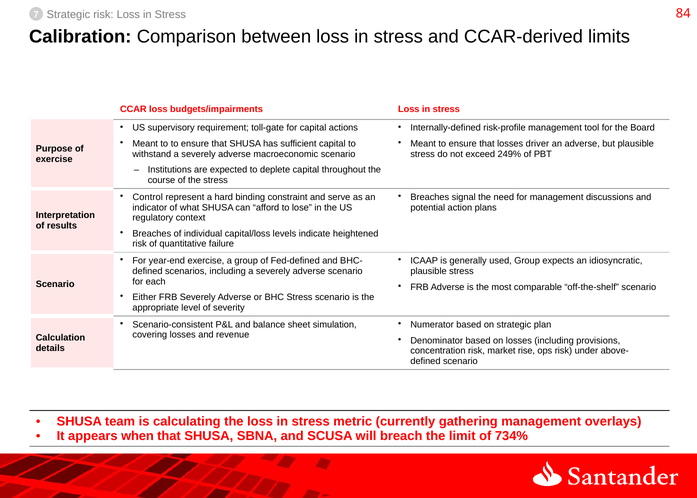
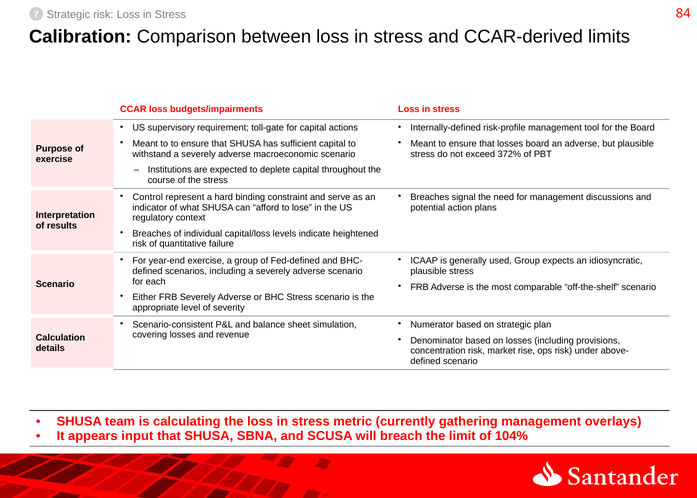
losses driver: driver -> board (537, 144)
249%: 249% -> 372% (509, 154)
when: when -> input (137, 436)
734%: 734% -> 104% (511, 436)
